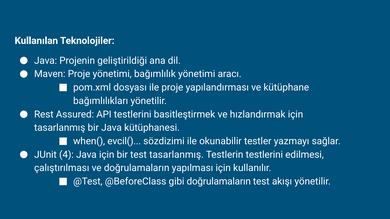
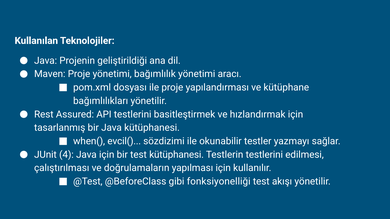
test tasarlanmış: tasarlanmış -> kütüphanesi (177, 155)
gibi doğrulamaların: doğrulamaların -> fonksiyonelliği (219, 182)
